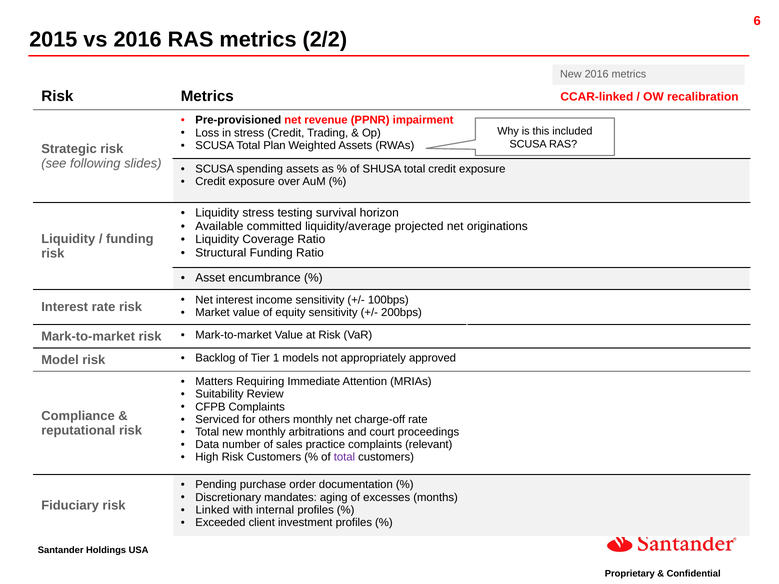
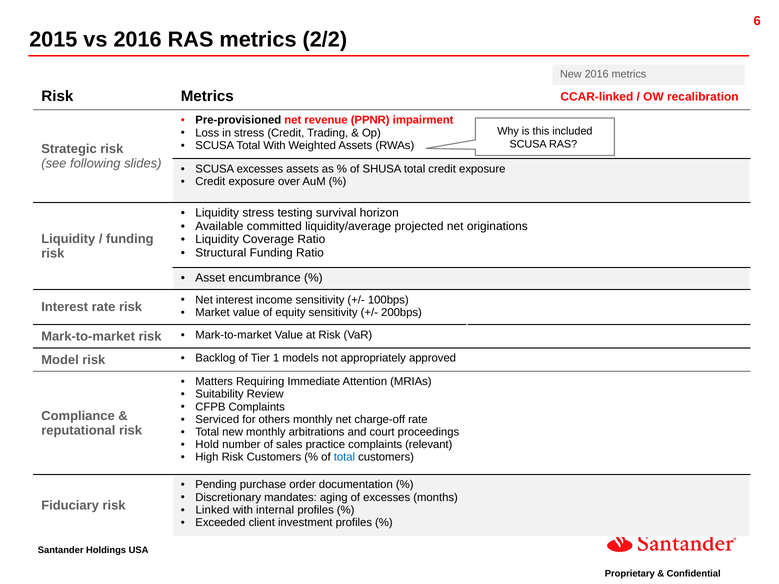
Total Plan: Plan -> With (274, 145)
SCUSA spending: spending -> excesses (260, 169)
Data: Data -> Hold (207, 445)
total colour: purple -> blue (344, 457)
